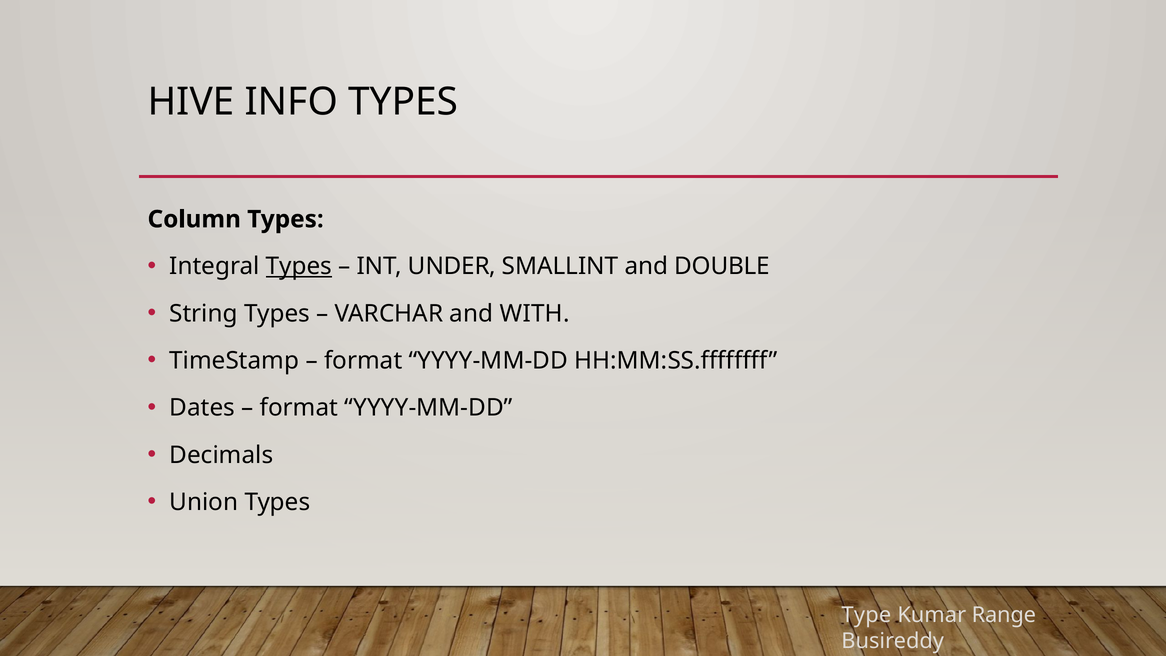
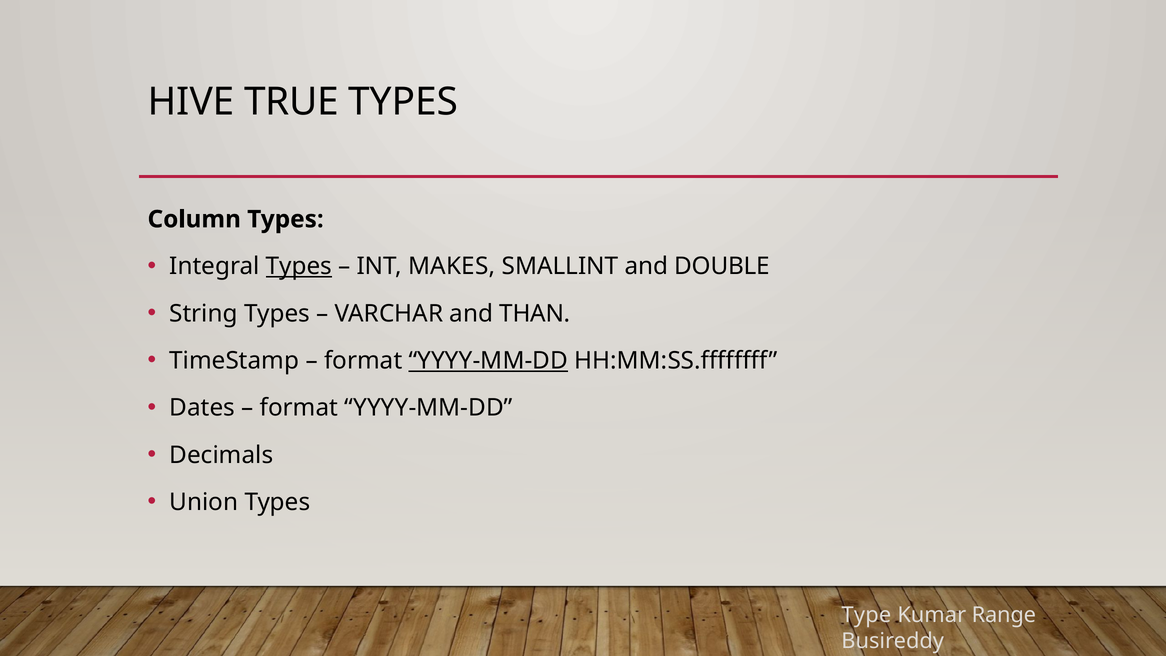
INFO: INFO -> TRUE (291, 102)
UNDER: UNDER -> MAKES (452, 266)
WITH: WITH -> THAN (535, 314)
YYYY-MM-DD underline: none -> present (488, 361)
